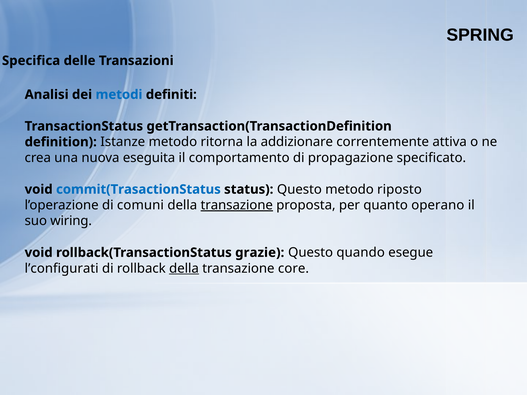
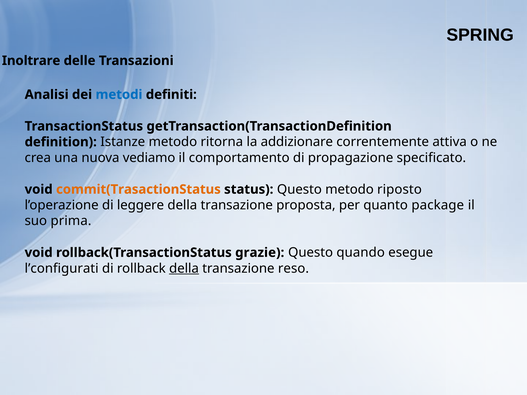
Specifica: Specifica -> Inoltrare (31, 61)
eseguita: eseguita -> vediamo (149, 158)
commit(TrasactionStatus colour: blue -> orange (138, 189)
comuni: comuni -> leggere (141, 205)
transazione underline: present -> none (237, 205)
operano: operano -> package (438, 205)
wiring: wiring -> prima (71, 221)
core: core -> reso (293, 269)
